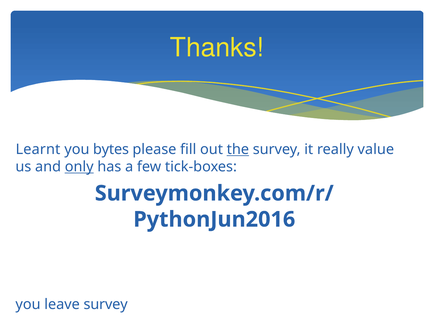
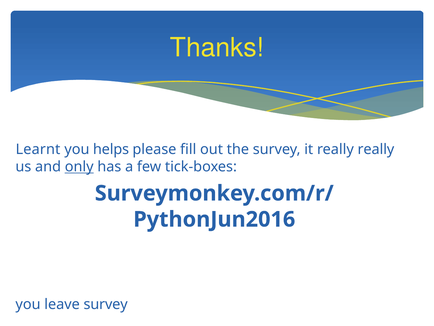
bytes: bytes -> helps (111, 149)
the underline: present -> none (238, 149)
really value: value -> really (376, 149)
